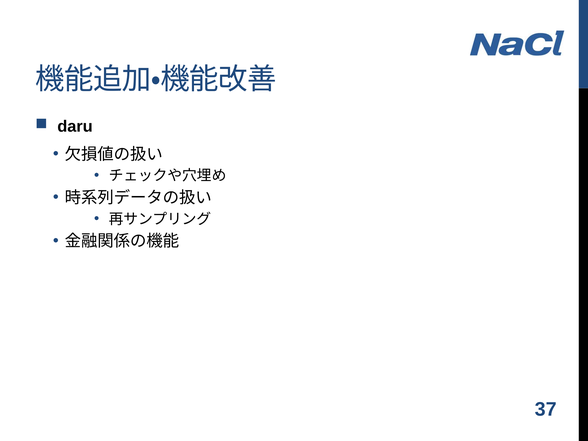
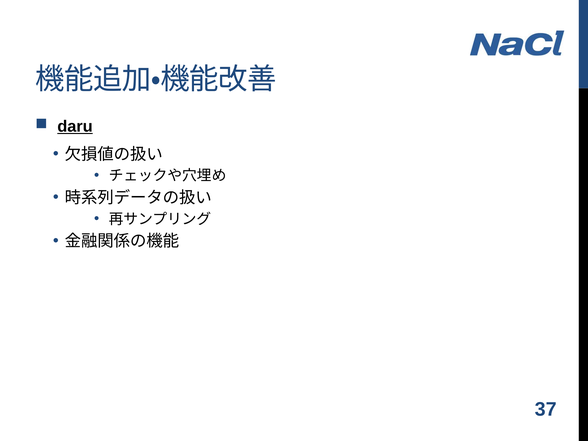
daru underline: none -> present (75, 127)
